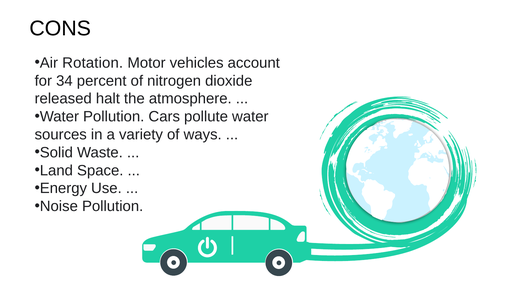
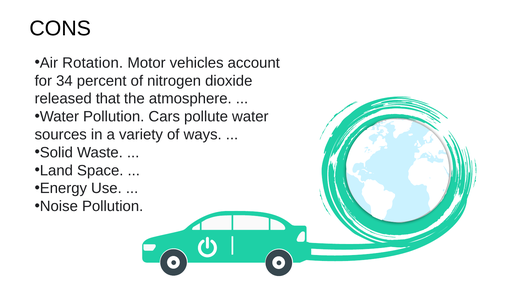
halt: halt -> that (108, 99)
